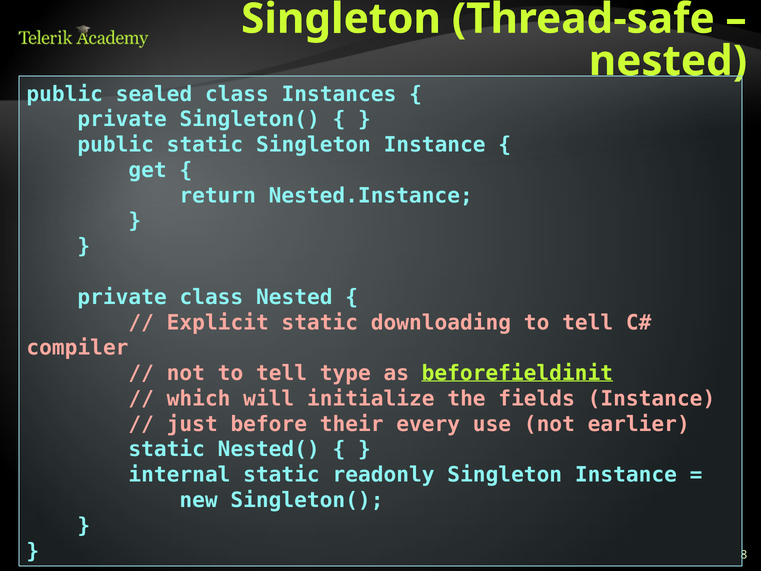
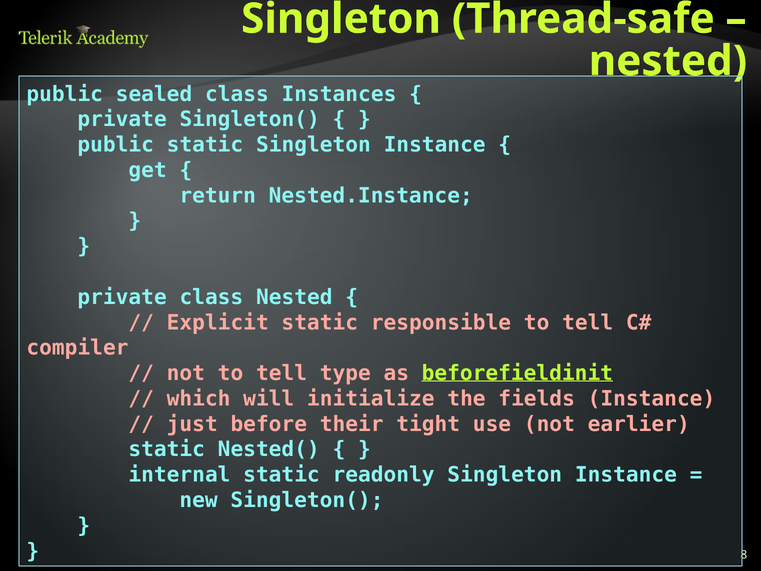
downloading: downloading -> responsible (441, 322)
every: every -> tight (428, 424)
